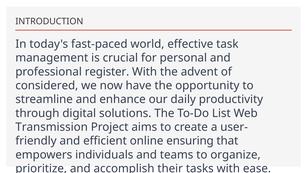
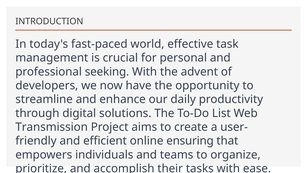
register: register -> seeking (107, 72)
considered: considered -> developers (47, 85)
